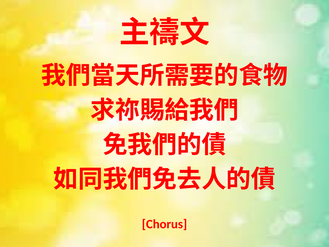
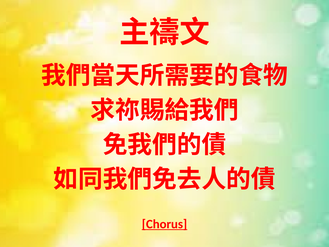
Chorus underline: none -> present (165, 224)
